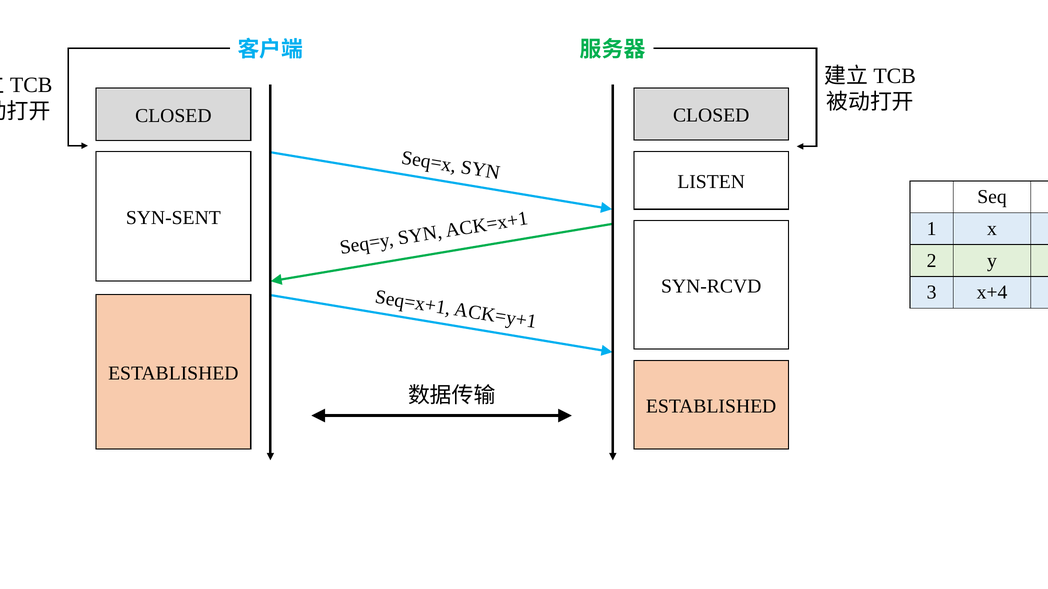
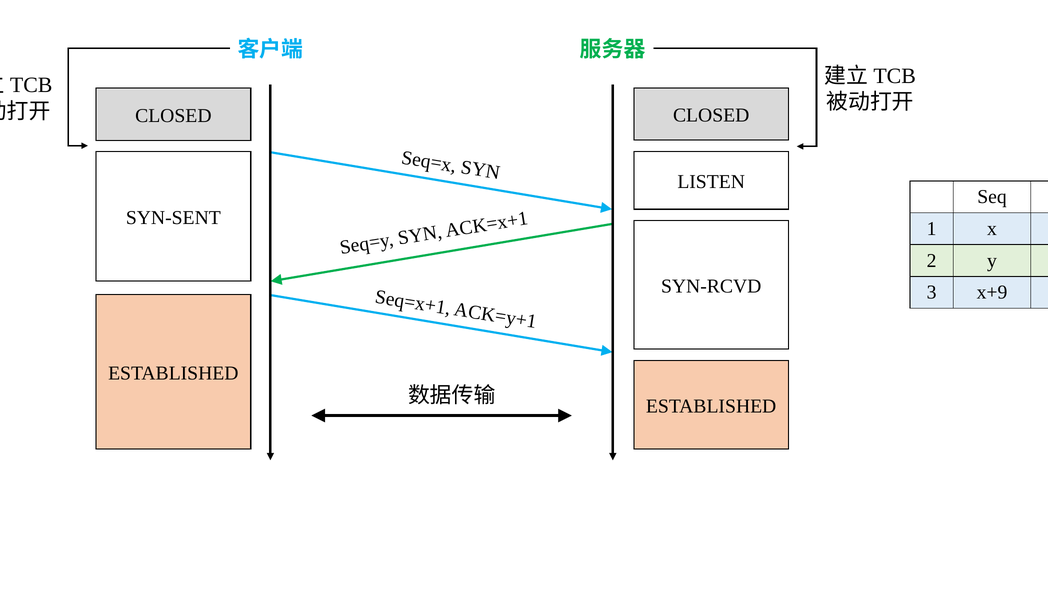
x+4: x+4 -> x+9 (992, 293)
